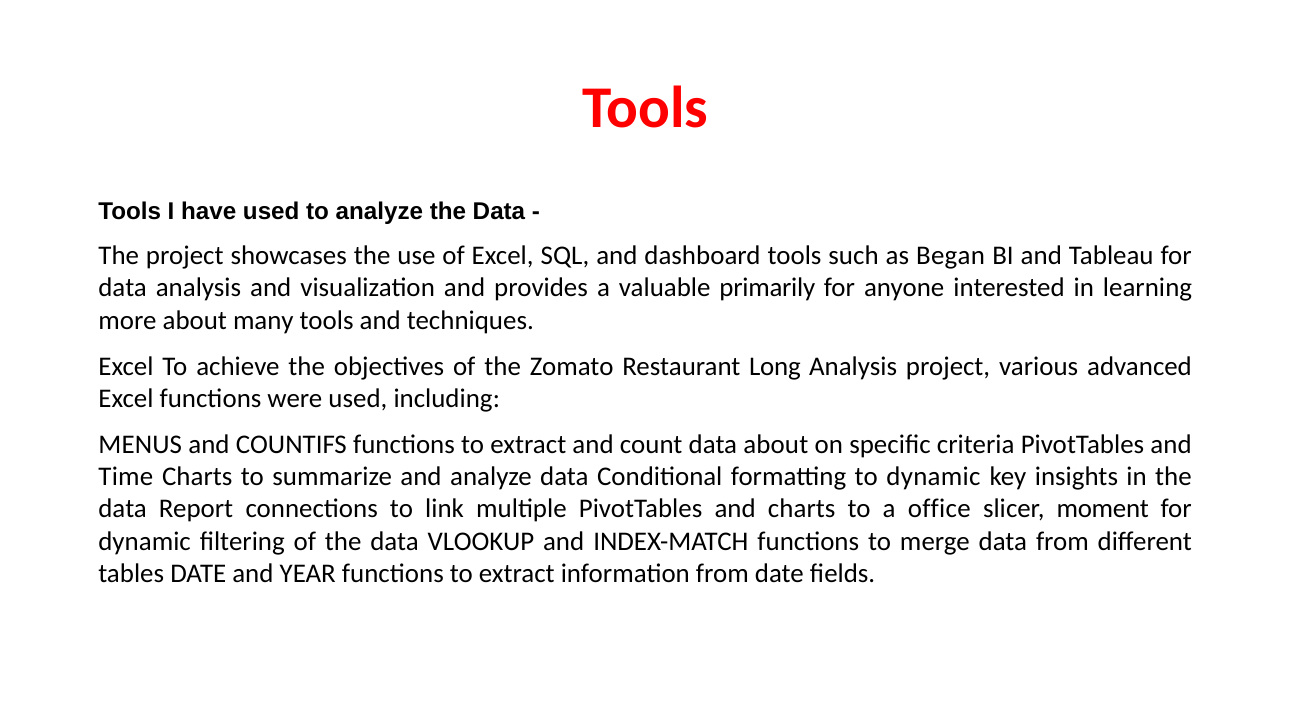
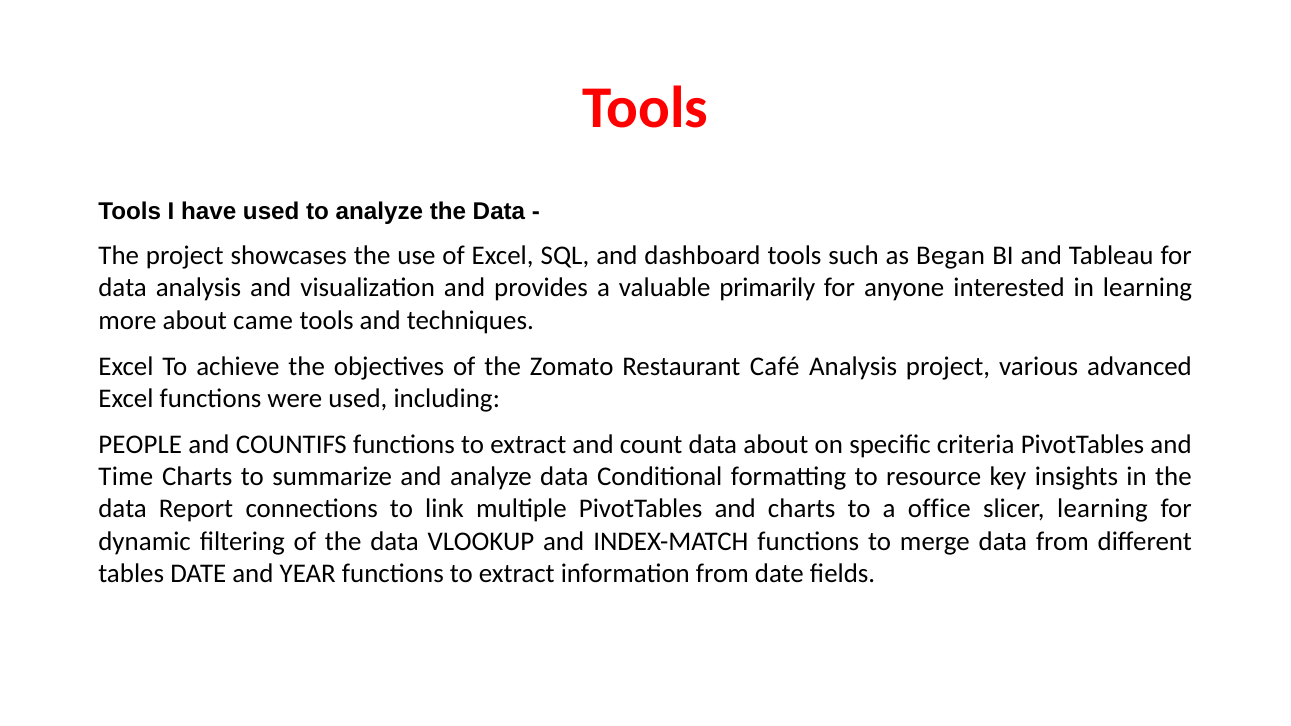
many: many -> came (263, 320)
Long: Long -> Café (775, 366)
MENUS: MENUS -> PEOPLE (140, 444)
to dynamic: dynamic -> resource (934, 477)
slicer moment: moment -> learning (1102, 509)
